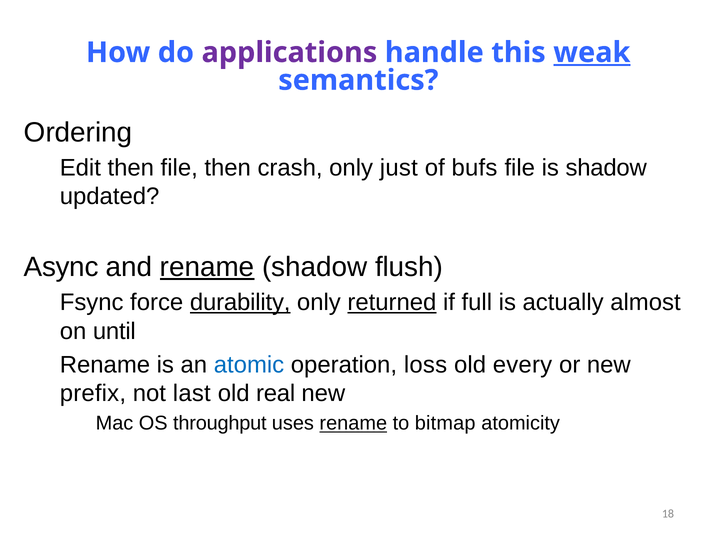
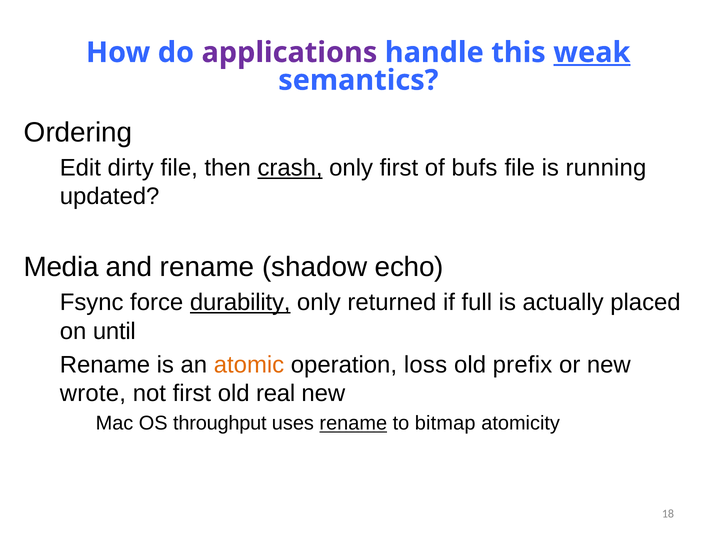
Edit then: then -> dirty (131, 168)
crash underline: none -> present (290, 168)
only just: just -> first (399, 168)
is shadow: shadow -> running (606, 168)
Async: Async -> Media (61, 267)
rename underline: present -> none (207, 267)
flush: flush -> echo (409, 267)
returned underline: present -> none (392, 302)
almost: almost -> placed (645, 302)
atomic colour: blue -> orange (249, 364)
every: every -> prefix (522, 364)
prefix: prefix -> wrote (93, 393)
not last: last -> first (192, 393)
